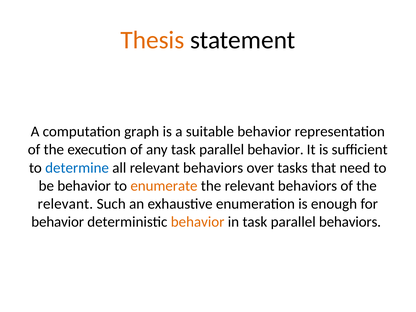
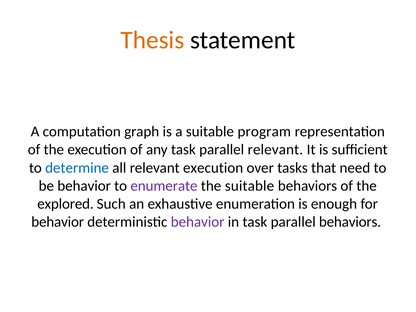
suitable behavior: behavior -> program (264, 132)
parallel behavior: behavior -> relevant (275, 150)
all relevant behaviors: behaviors -> execution (213, 168)
enumerate colour: orange -> purple (164, 186)
relevant: relevant -> suitable (250, 186)
relevant: relevant -> explored (66, 204)
behavior colour: orange -> purple (198, 222)
